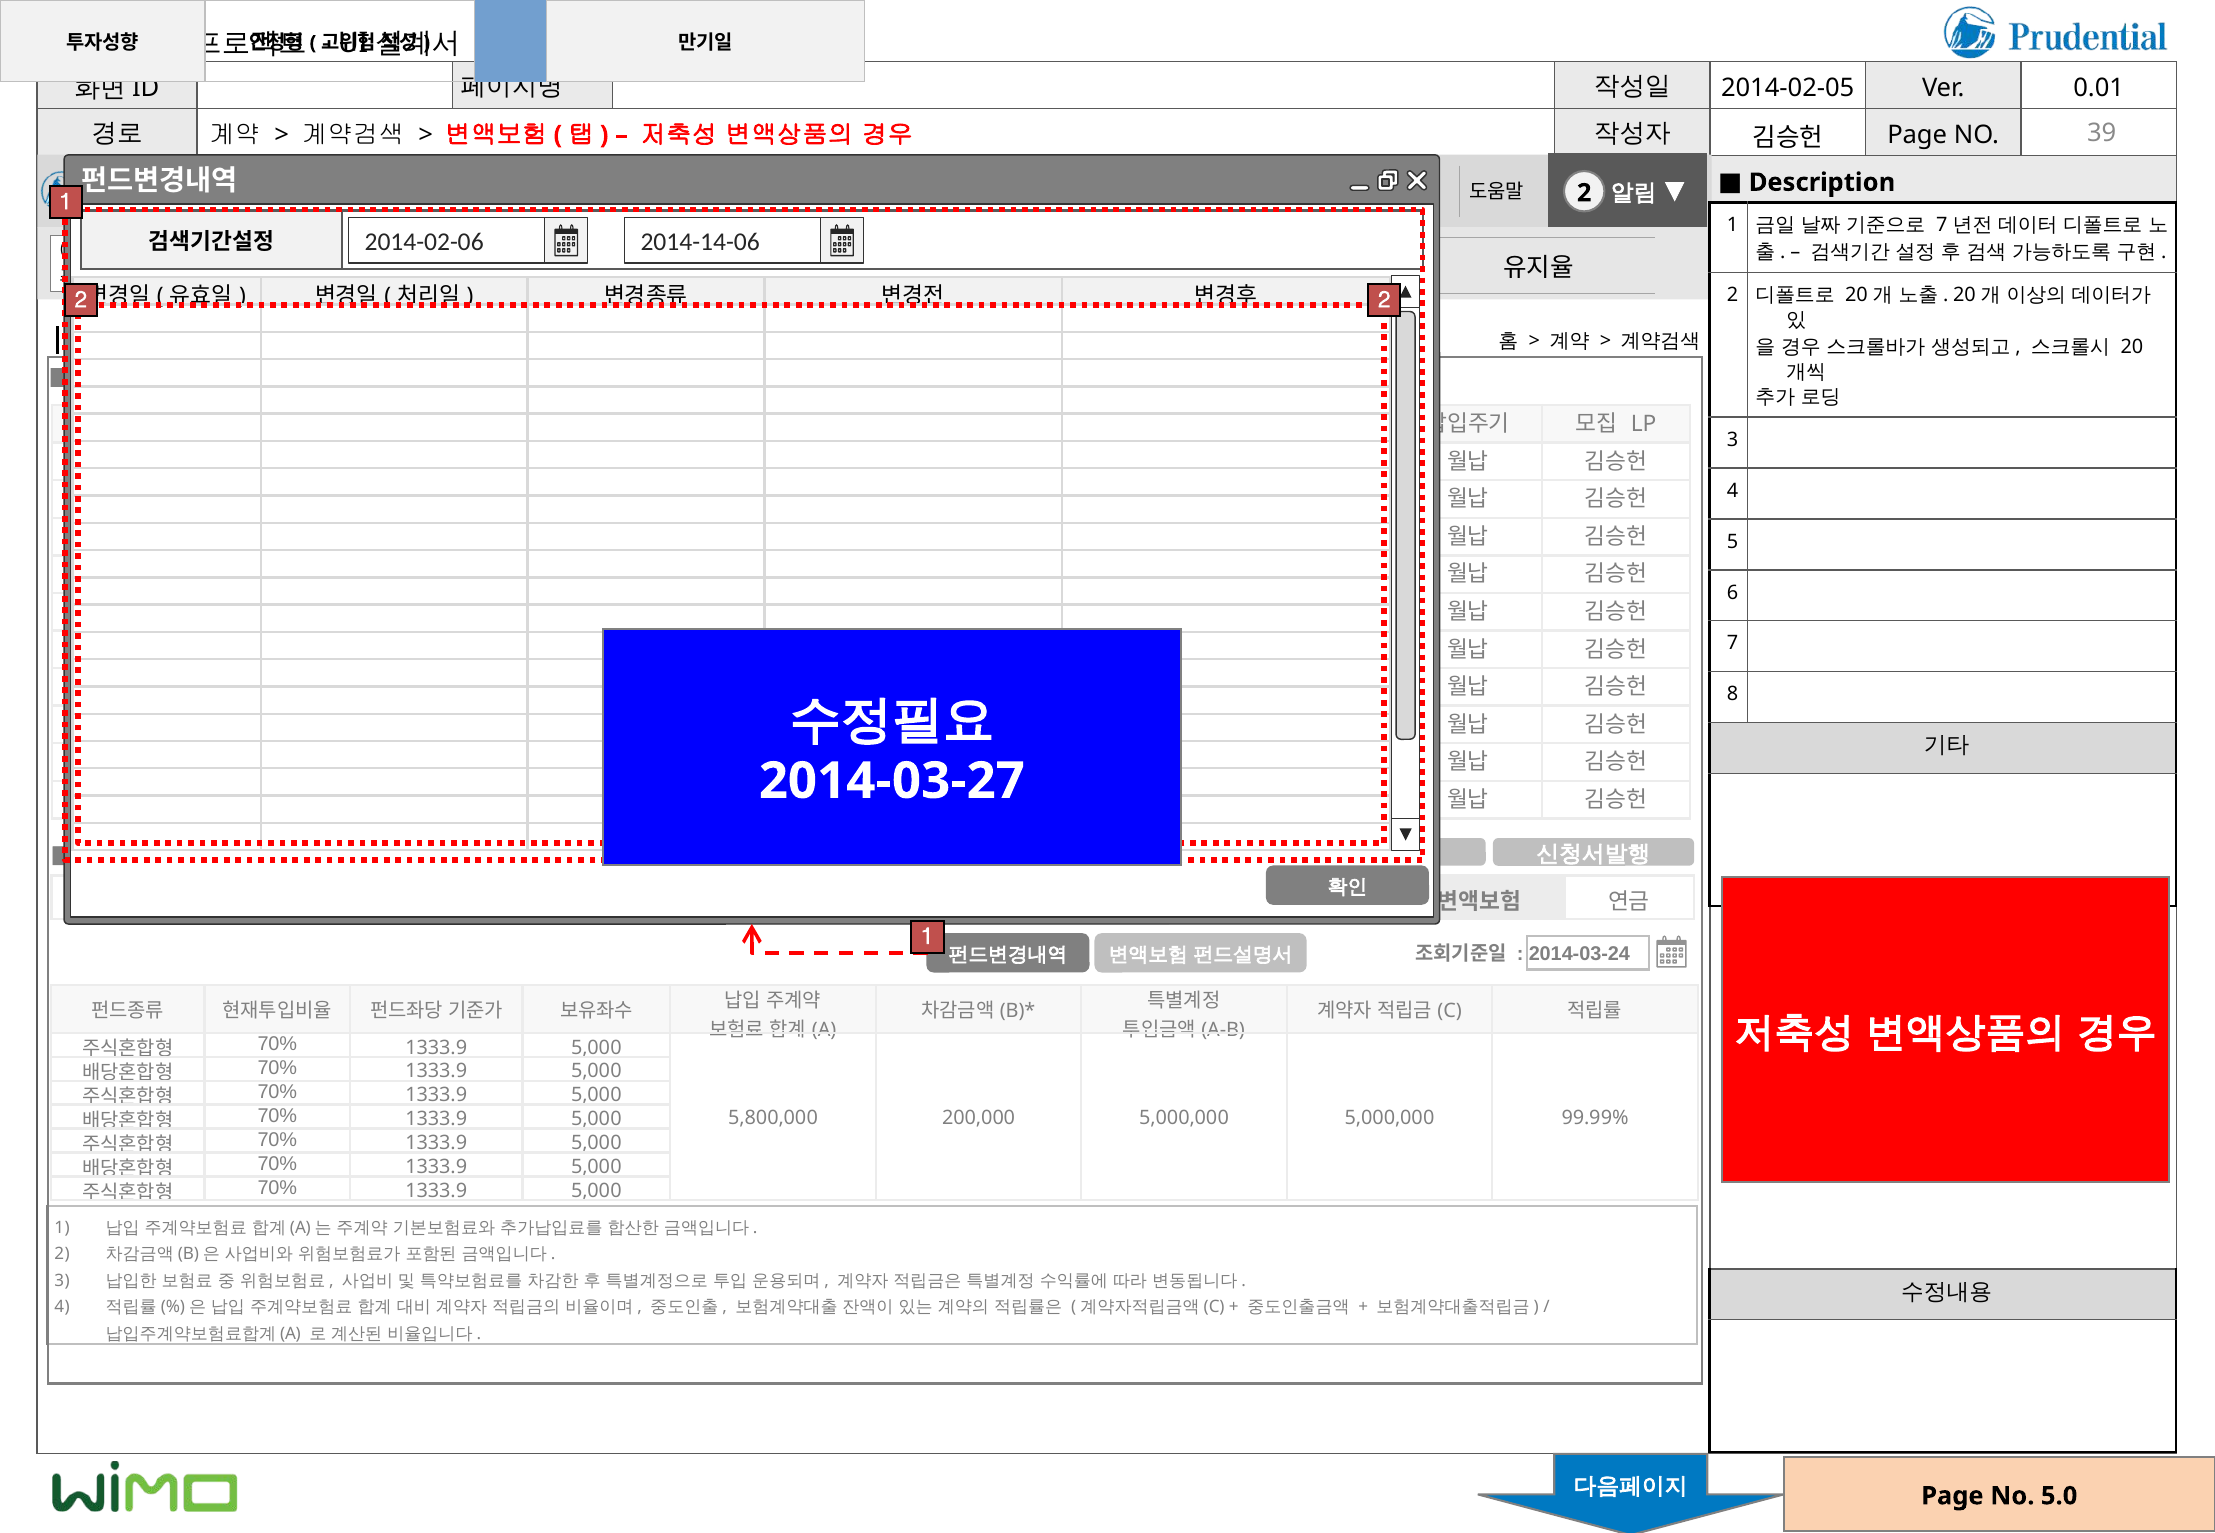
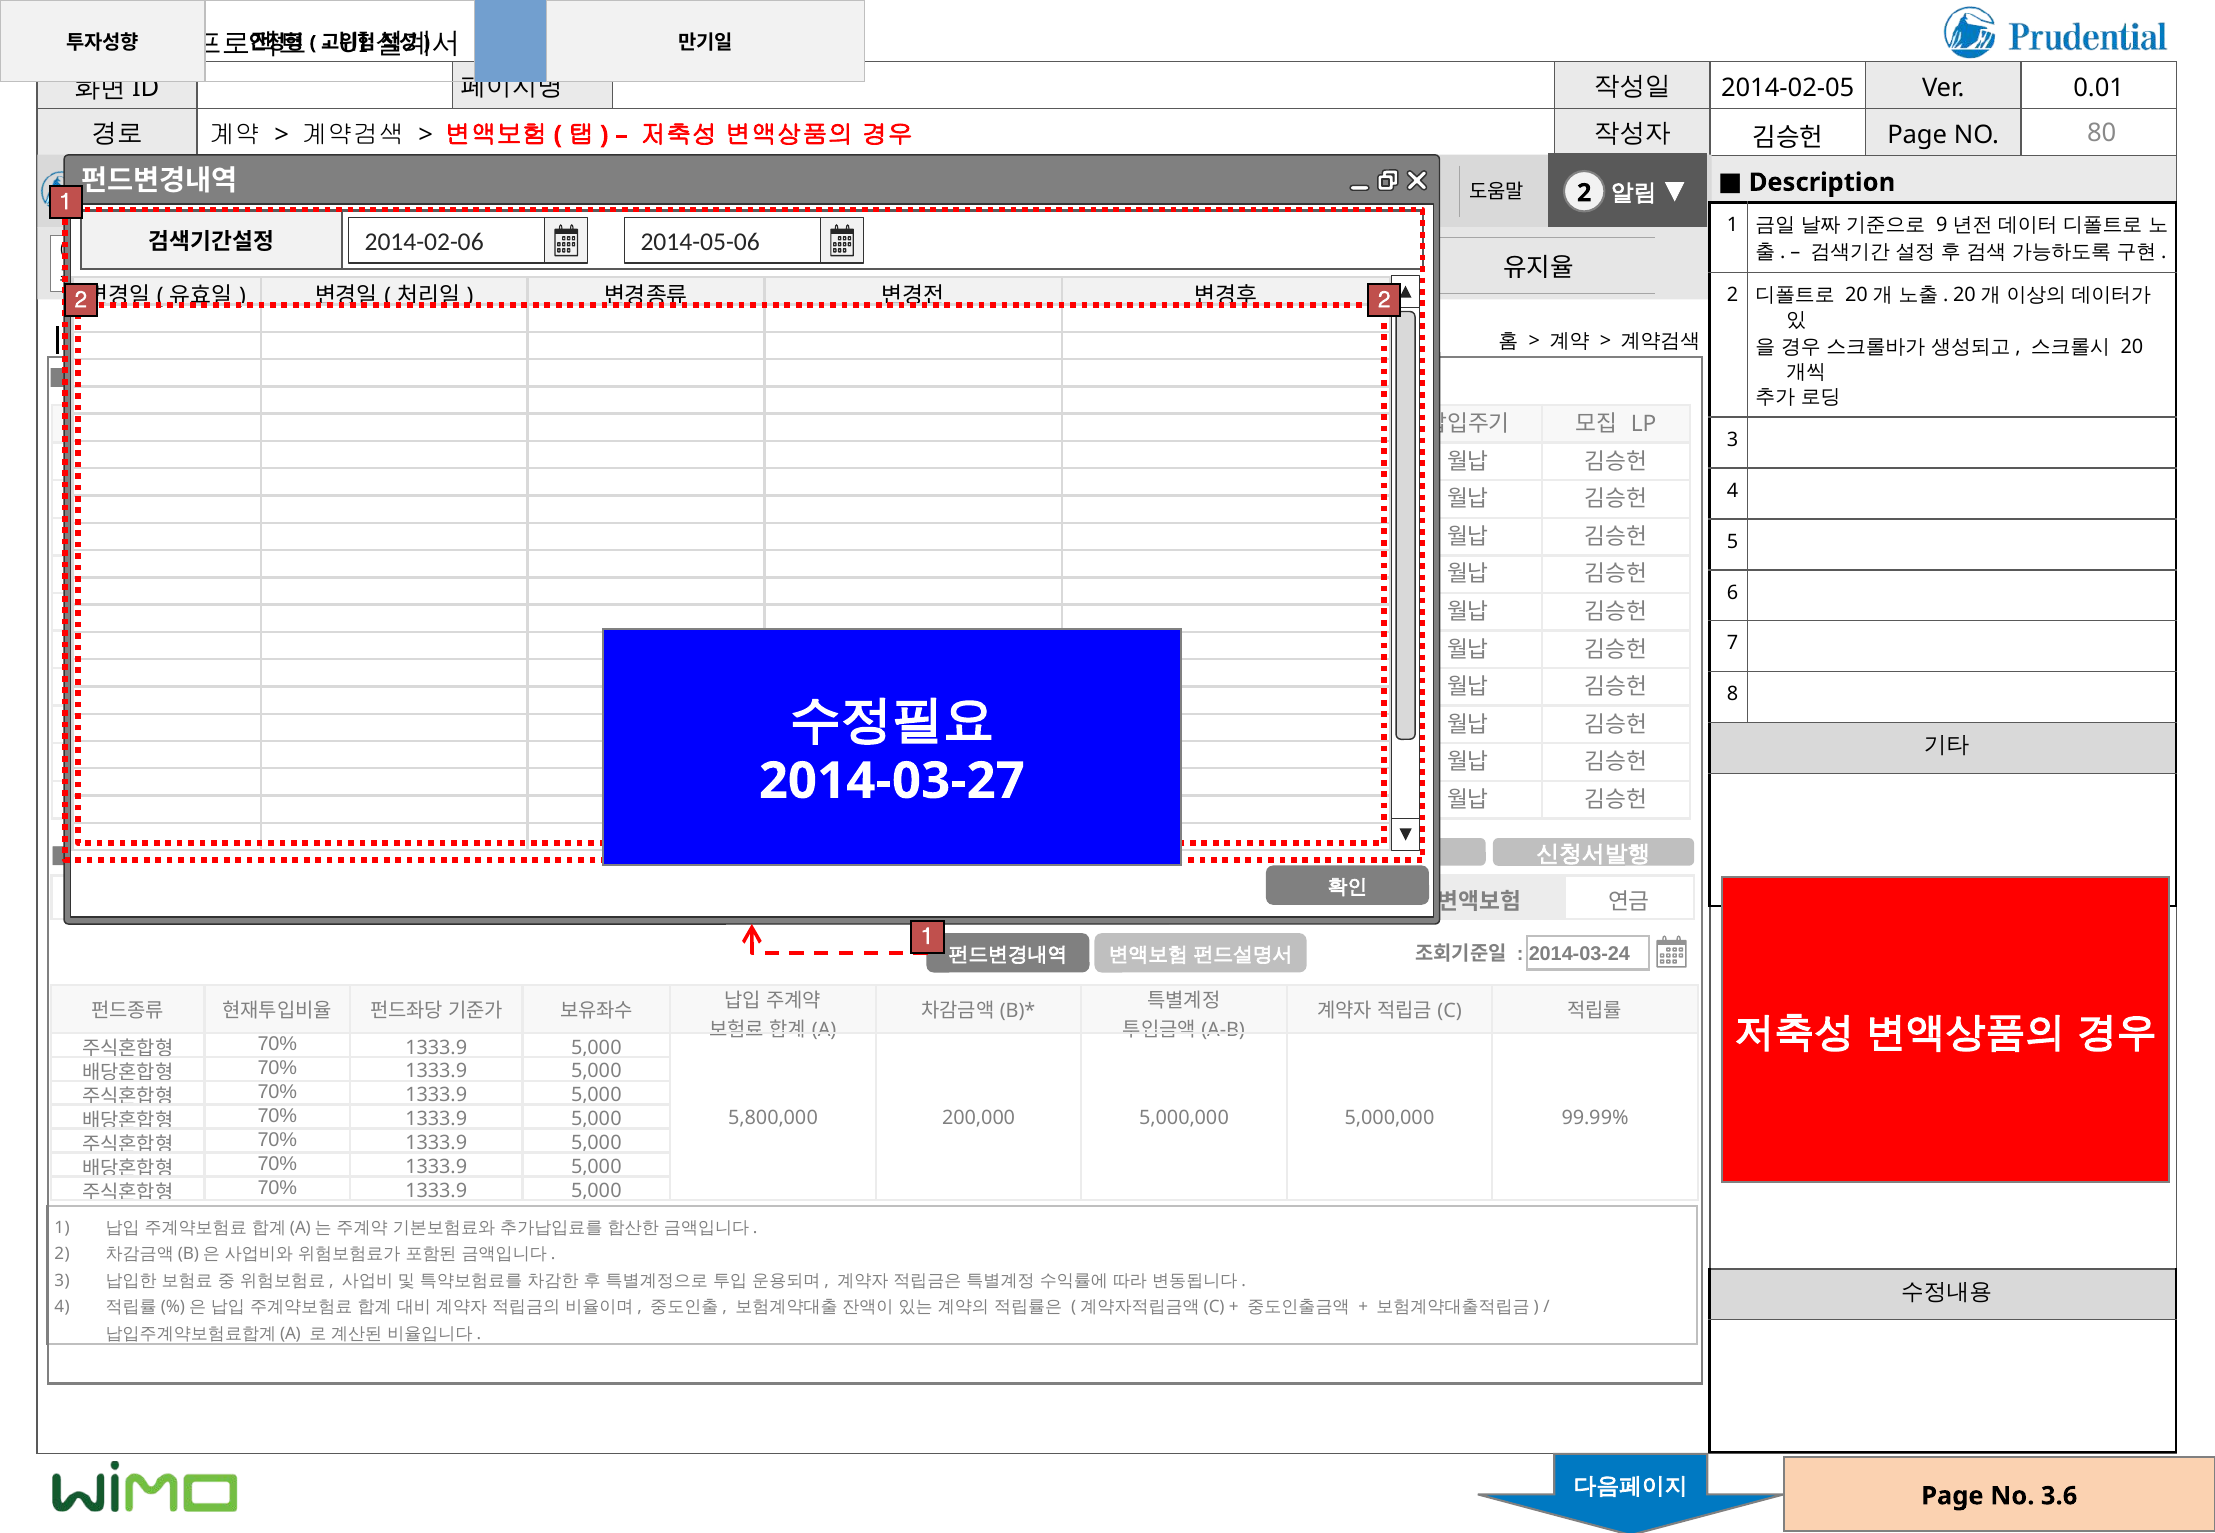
39: 39 -> 80 (2102, 133)
7: 7 -> 9 (1942, 225)
2014-14-06: 2014-14-06 -> 2014-05-06 (700, 242)
5.0: 5.0 -> 3.6 (2059, 1496)
